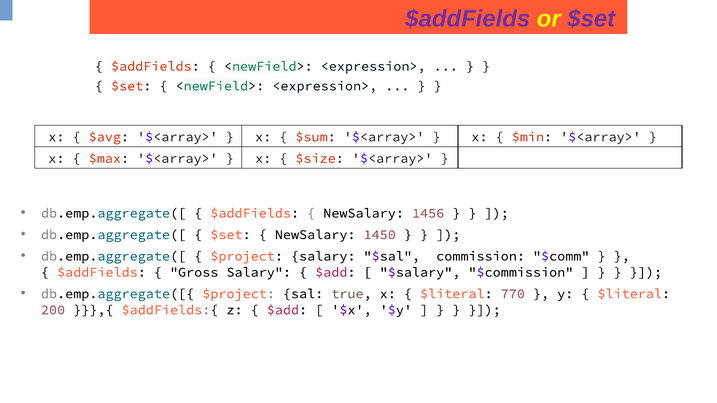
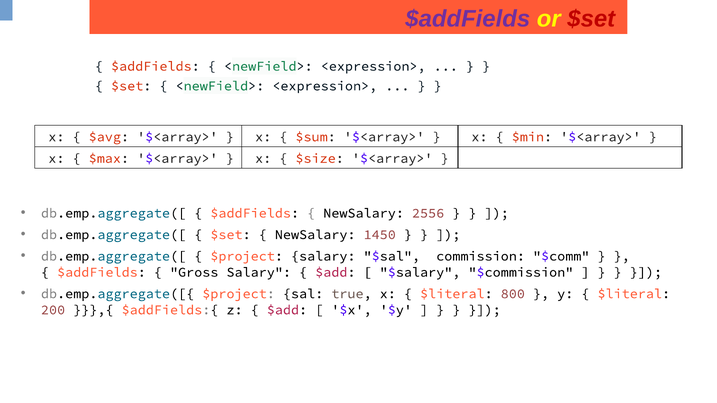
$set colour: purple -> red (591, 19)
1456: 1456 -> 2556 (428, 213)
770: 770 -> 800 (513, 294)
